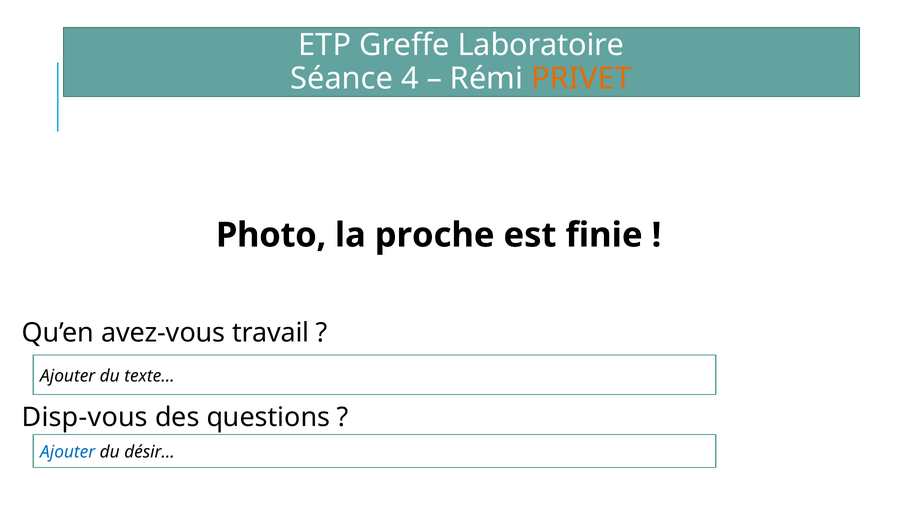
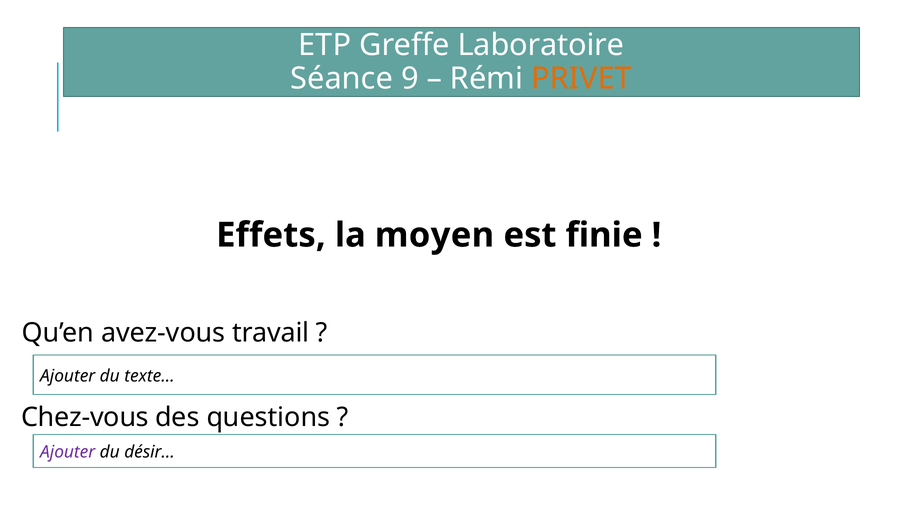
4: 4 -> 9 (410, 78)
Photo: Photo -> Effets (271, 235)
proche: proche -> moyen (434, 235)
Disp-vous: Disp-vous -> Chez-vous (85, 418)
Ajouter colour: blue -> purple (68, 452)
